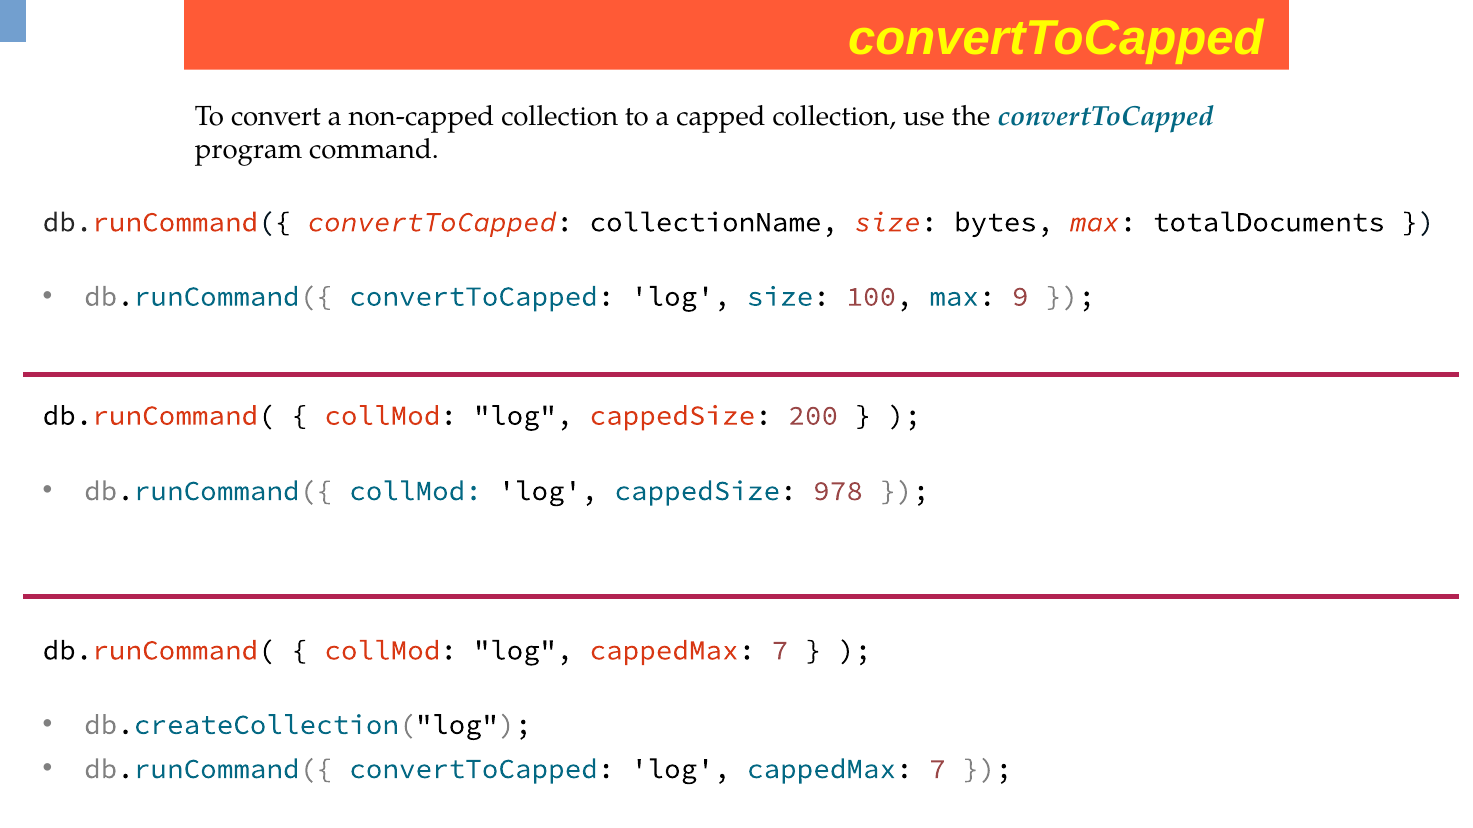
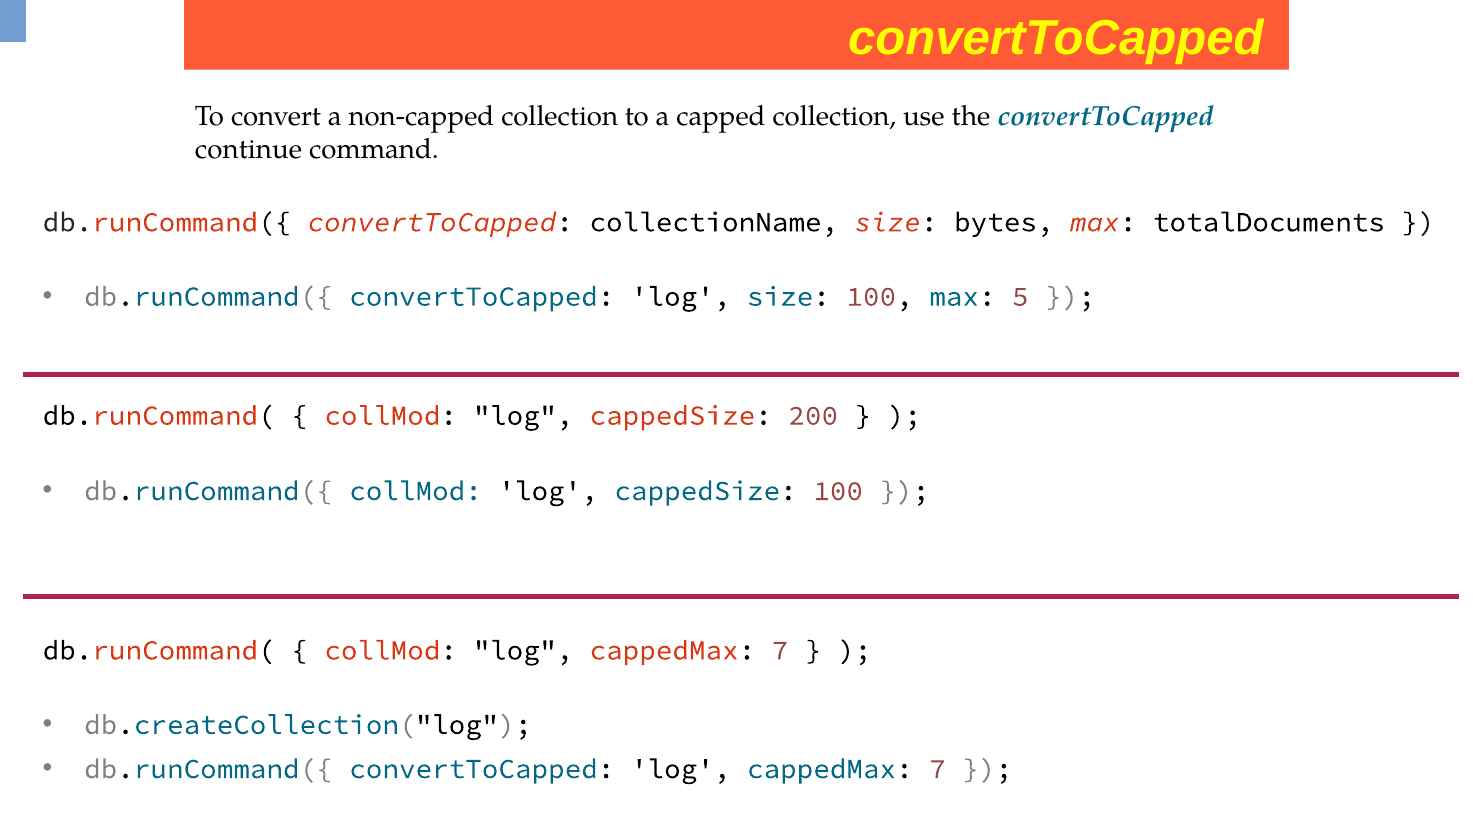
program: program -> continue (249, 149)
9: 9 -> 5 (1020, 297)
cappedSize 978: 978 -> 100 (838, 491)
